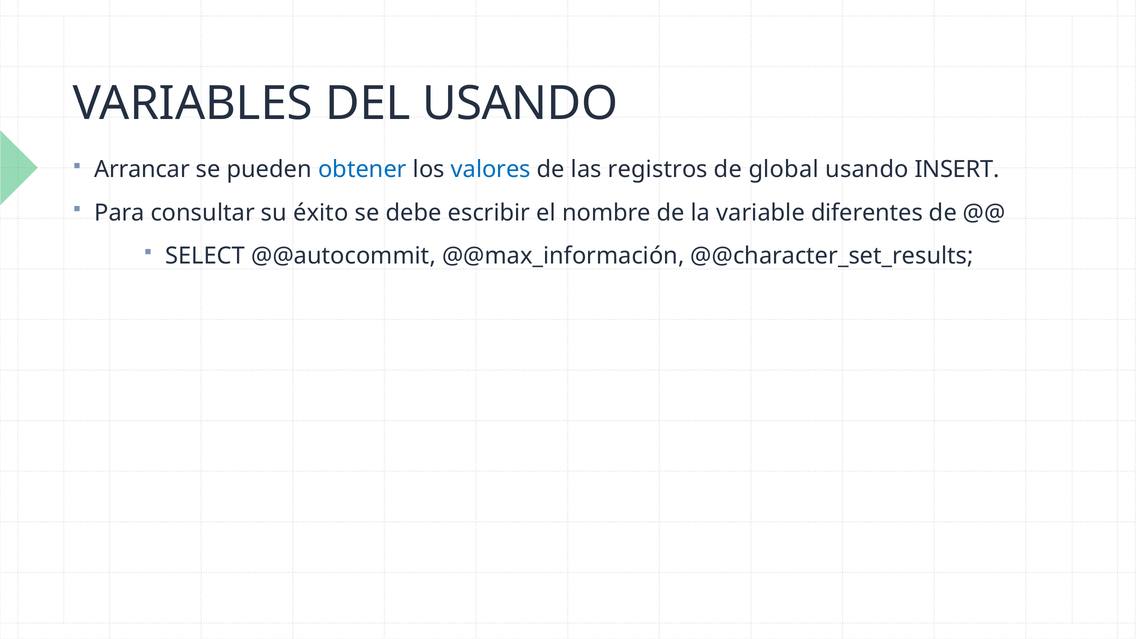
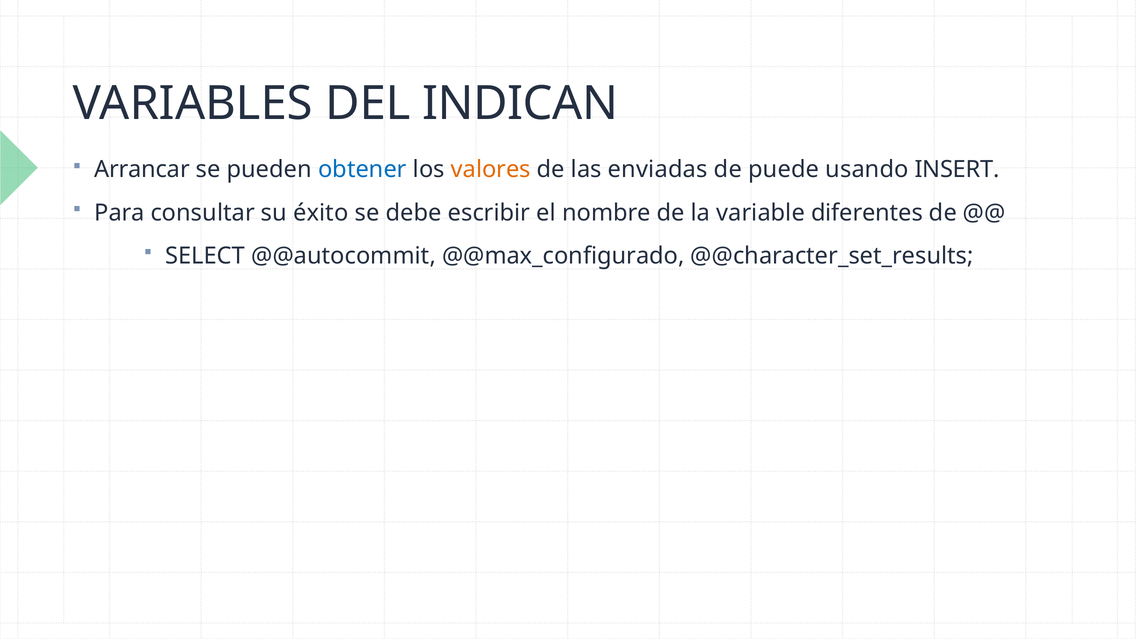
DEL USANDO: USANDO -> INDICAN (520, 104)
valores colour: blue -> orange (491, 170)
registros: registros -> enviadas (658, 170)
global: global -> puede (784, 170)
@@max_información: @@max_información -> @@max_configurado (563, 256)
